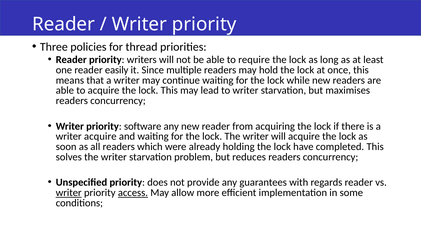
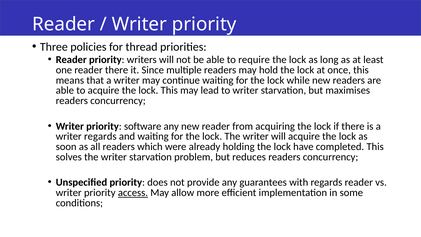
reader easily: easily -> there (117, 70)
writer acquire: acquire -> regards (100, 136)
writer underline: present -> none (69, 193)
